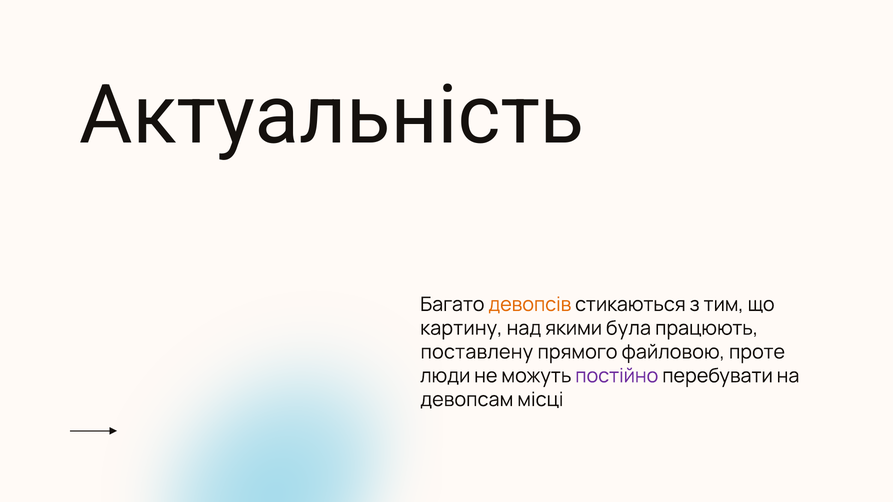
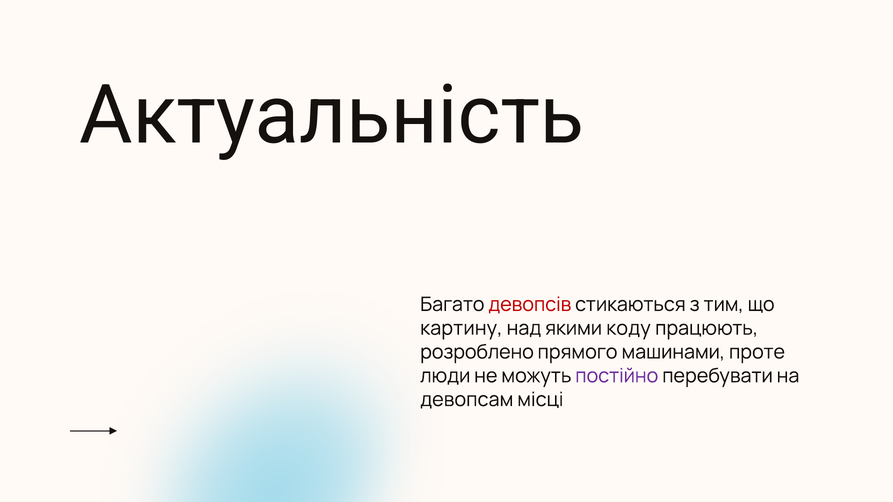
девопсів colour: orange -> red (530, 305)
була: була -> коду (628, 328)
поставлену: поставлену -> розроблено (477, 352)
файловою: файловою -> машинами (673, 352)
